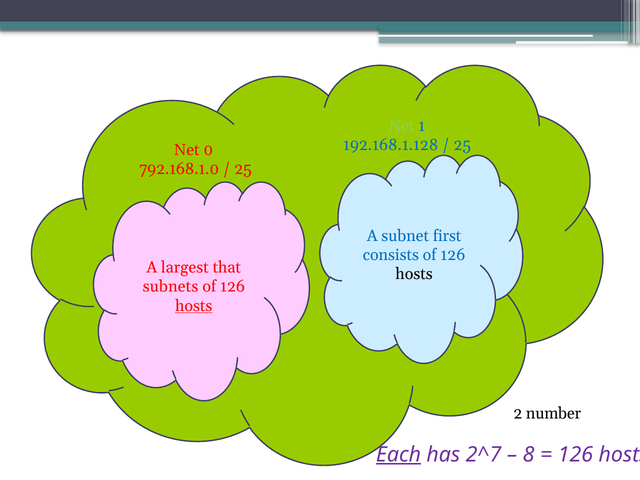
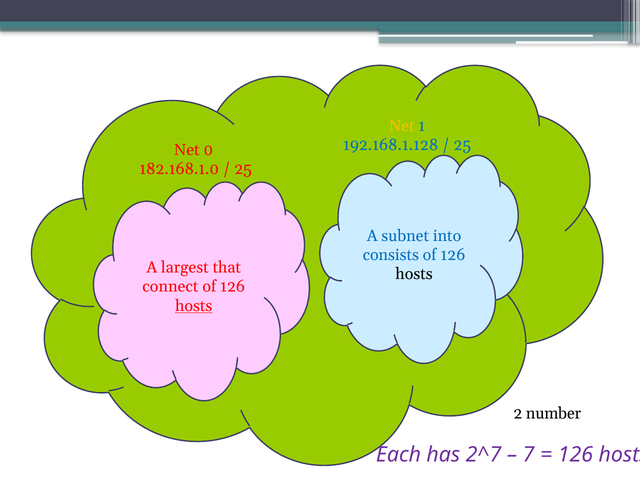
Net colour: light green -> yellow (402, 126)
792.168.1.0: 792.168.1.0 -> 182.168.1.0 (179, 169)
first: first -> into (447, 236)
subnets: subnets -> connect (170, 287)
Each underline: present -> none (399, 455)
8: 8 -> 7 (529, 455)
